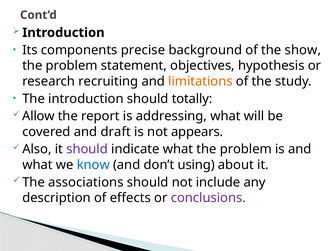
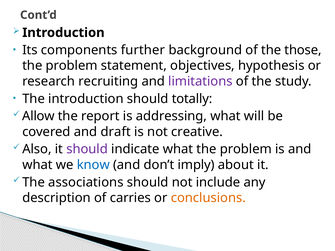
precise: precise -> further (143, 50)
show: show -> those (303, 50)
limitations colour: orange -> purple (200, 81)
appears: appears -> creative (197, 132)
using: using -> imply (196, 165)
effects: effects -> carries (130, 198)
conclusions colour: purple -> orange (208, 198)
